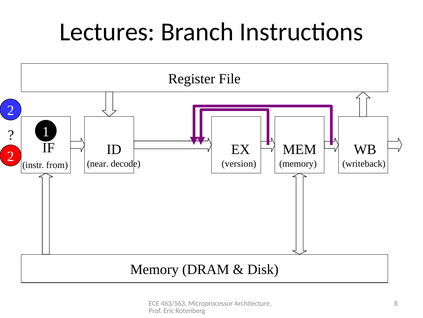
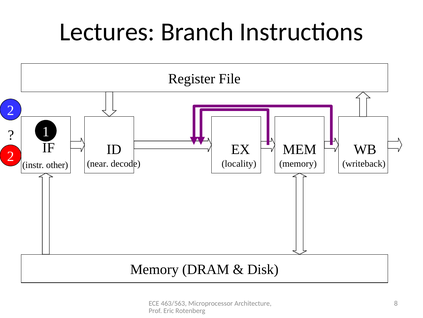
version: version -> locality (239, 163)
from: from -> other (57, 165)
